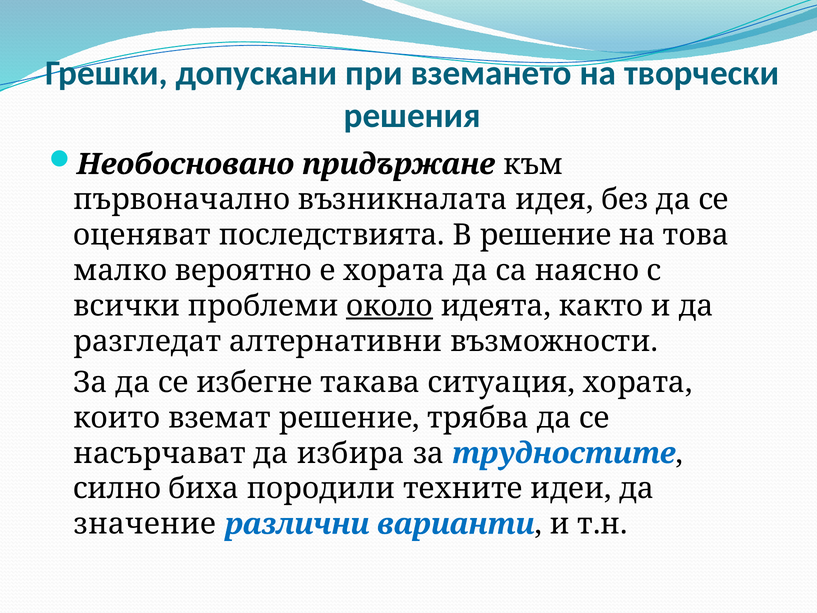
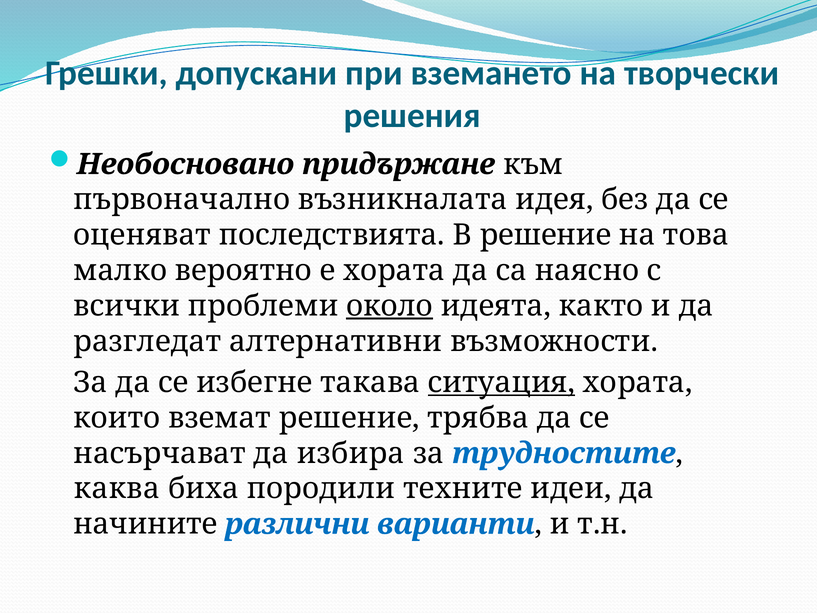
ситуация underline: none -> present (501, 382)
силно: силно -> каква (117, 489)
значение: значение -> начините (145, 524)
